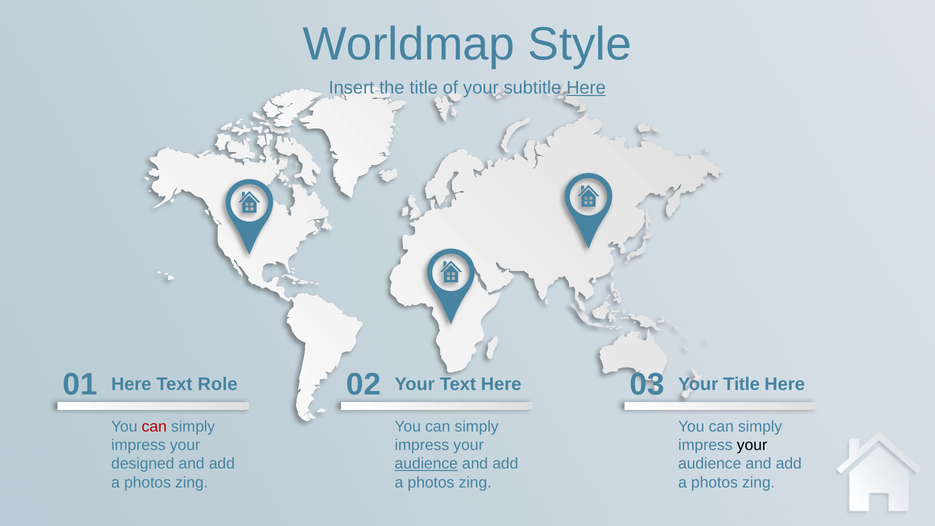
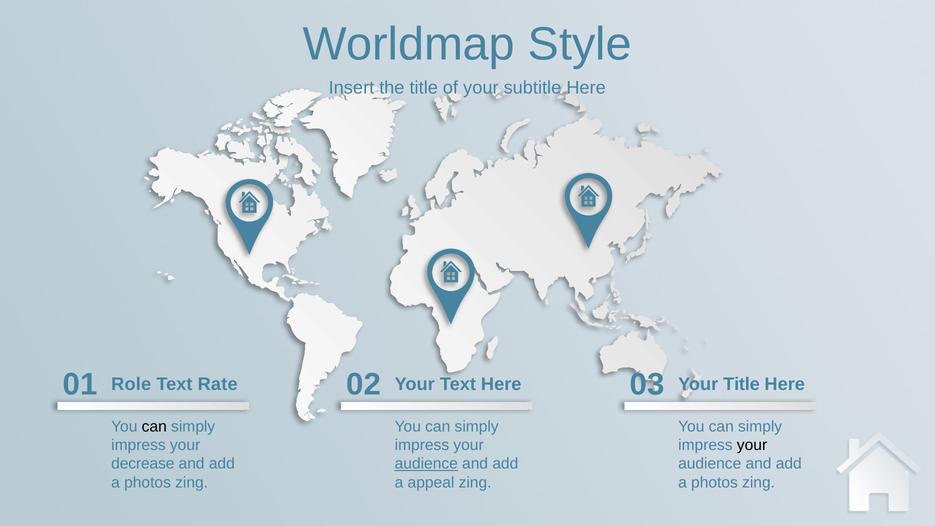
Here underline: present -> none (586, 87)
Here: Here -> Role (131, 384)
Role: Role -> Rate (218, 384)
can colour: red -> black (154, 426)
designed: designed -> decrease (143, 464)
photos: photos -> appeal (431, 482)
